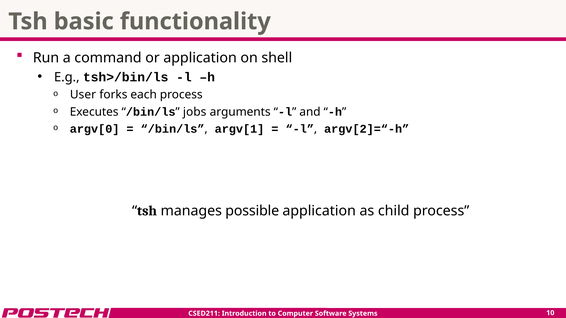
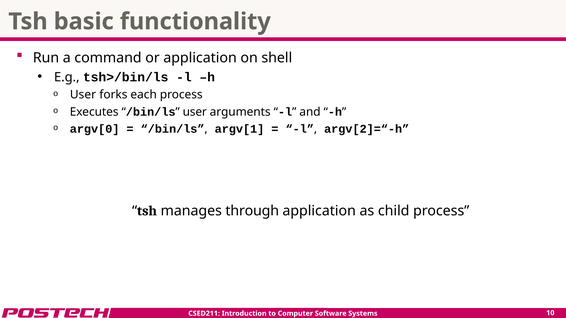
/bin/ls jobs: jobs -> user (195, 112)
possible: possible -> through (252, 211)
